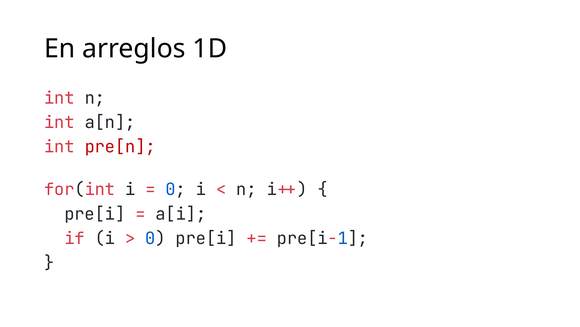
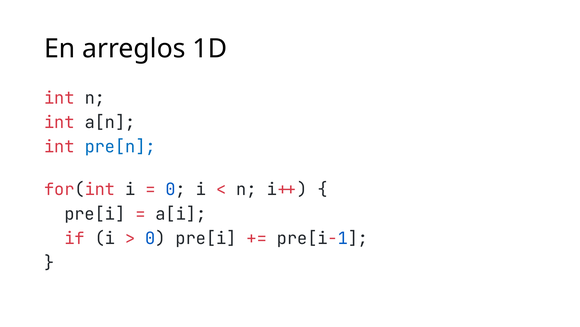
pre[n colour: red -> blue (120, 147)
